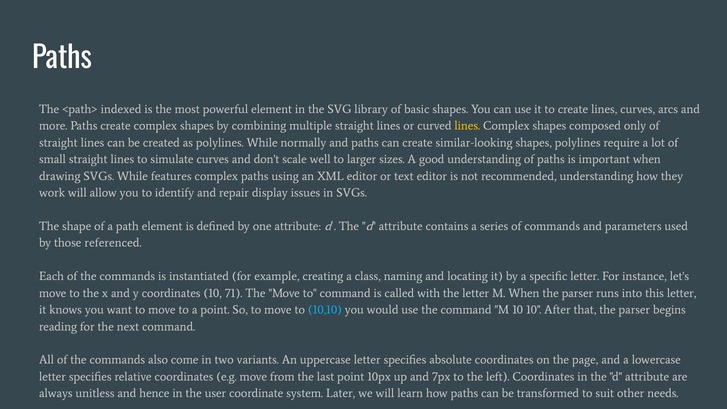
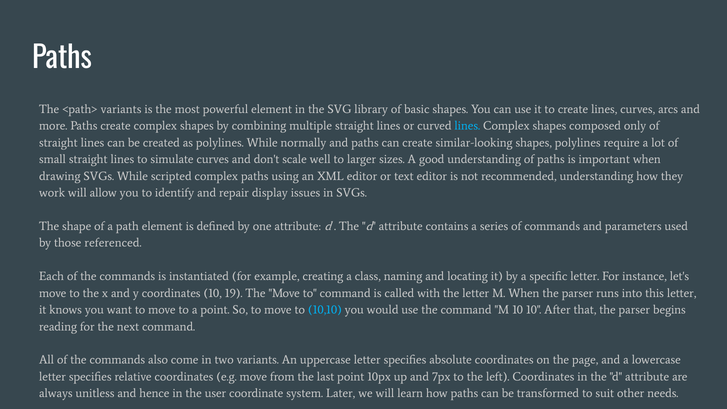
<path> indexed: indexed -> variants (121, 109)
lines colour: yellow -> light blue (467, 126)
features: features -> scripted (171, 176)
71: 71 -> 19 (234, 293)
